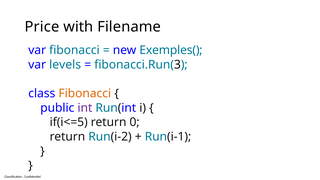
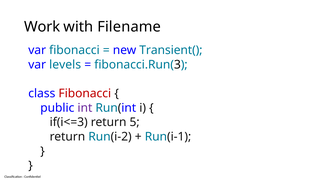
Price: Price -> Work (42, 27)
Exemples(: Exemples( -> Transient( (171, 50)
Fibonacci colour: orange -> red (85, 93)
if(i<=5: if(i<=5 -> if(i<=3 (69, 122)
0: 0 -> 5 (135, 122)
